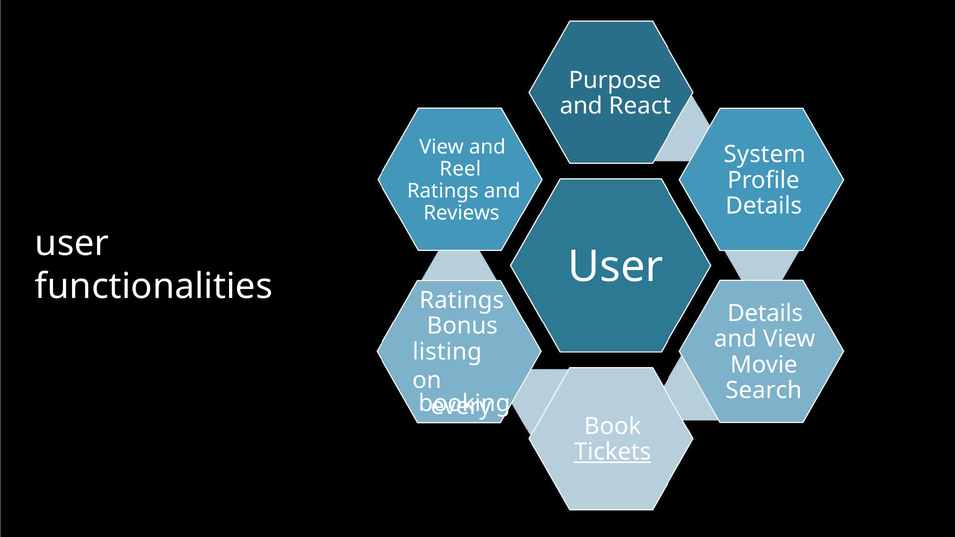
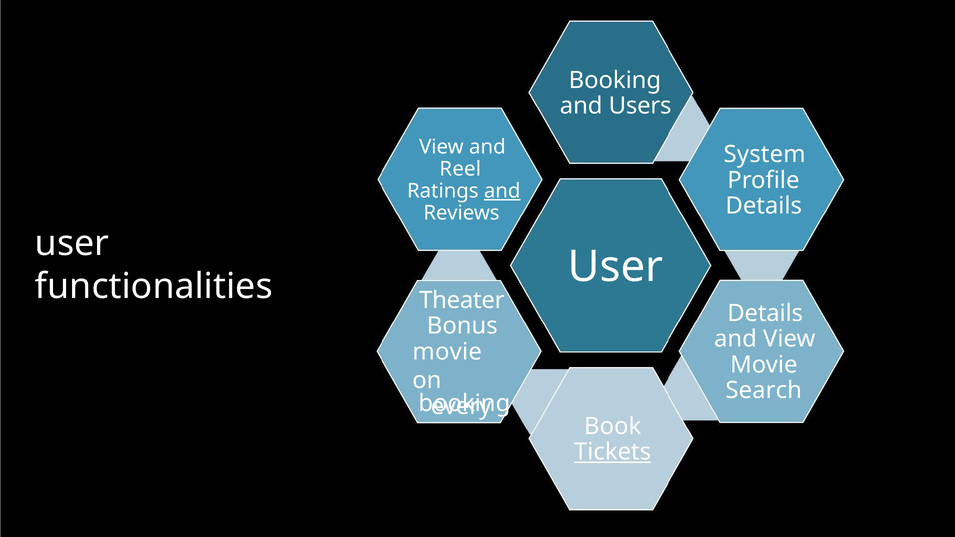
Purpose: Purpose -> Booking (615, 80)
React: React -> Users (640, 106)
and underline: none -> present (502, 191)
Ratings: Ratings -> Theater (462, 300)
listing: listing -> movie (447, 352)
